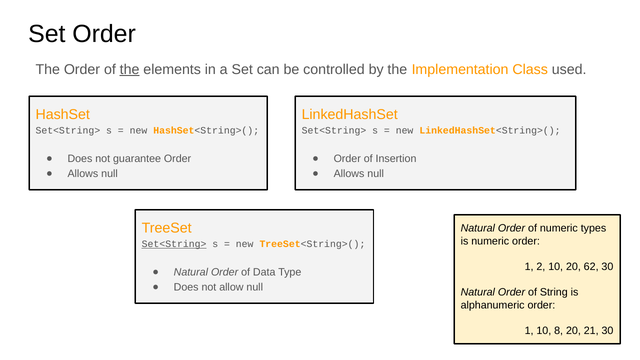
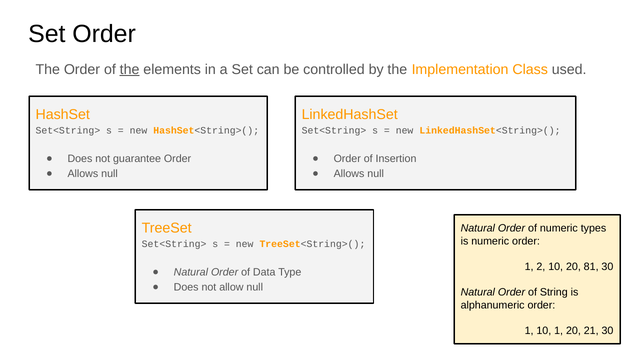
Set<String> underline: present -> none (174, 244)
62: 62 -> 81 (591, 267)
10 8: 8 -> 1 (559, 331)
